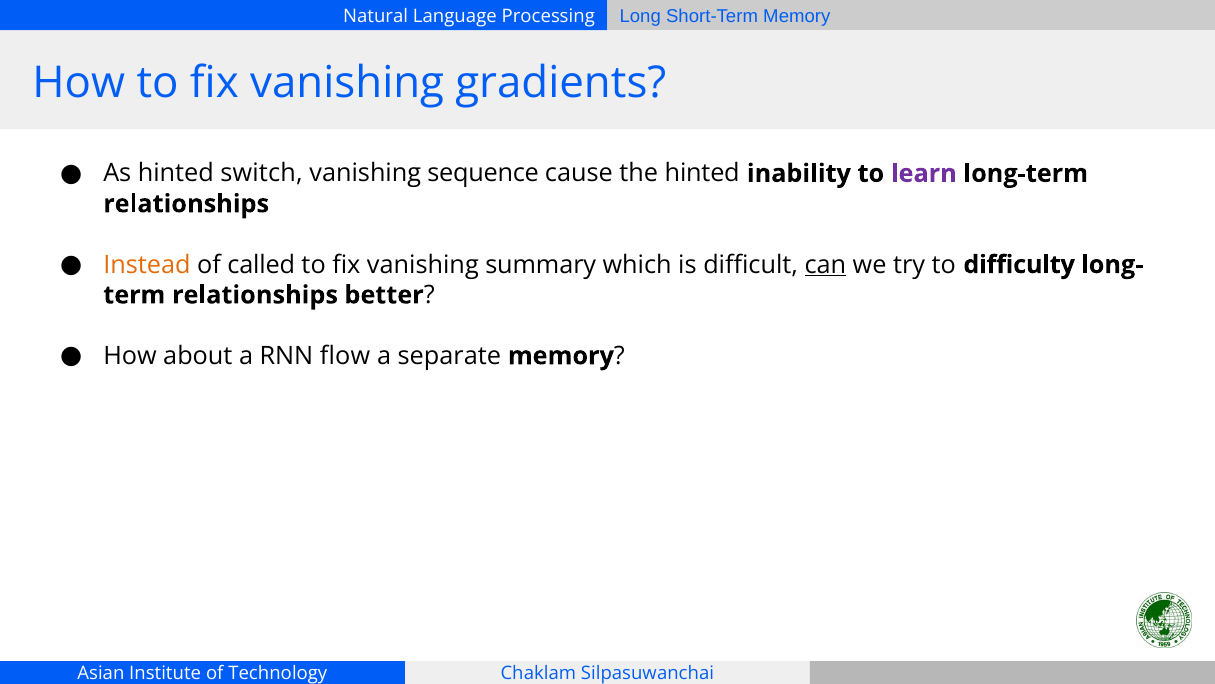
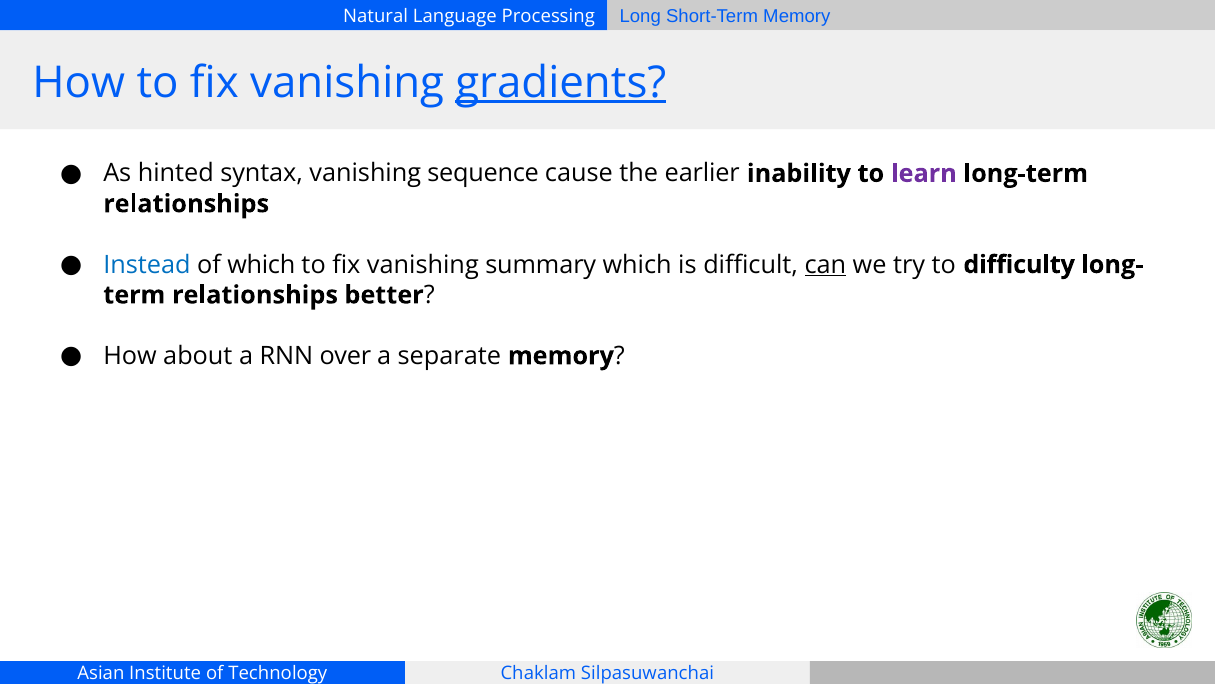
gradients underline: none -> present (561, 83)
switch: switch -> syntax (262, 173)
the hinted: hinted -> earlier (702, 173)
Instead colour: orange -> blue (147, 264)
of called: called -> which (261, 264)
flow: flow -> over (345, 356)
